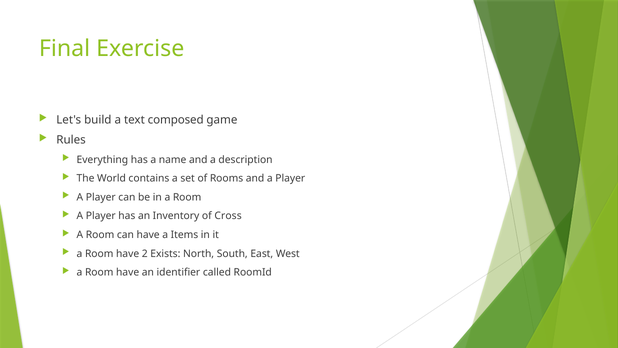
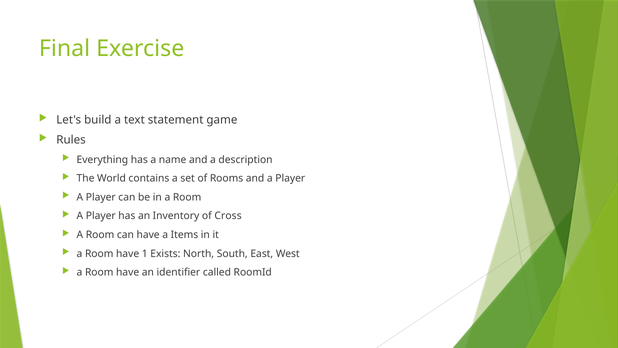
composed: composed -> statement (176, 120)
2: 2 -> 1 (145, 253)
